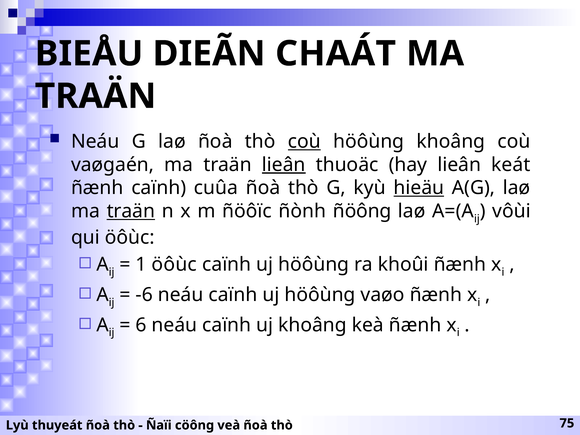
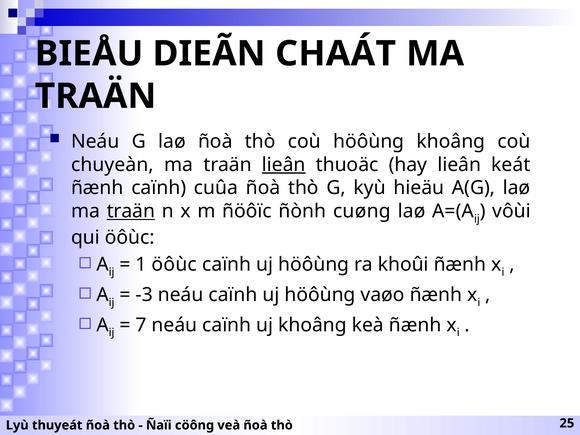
coù underline: present -> none (304, 142)
vaøgaén: vaøgaén -> chuyeàn (112, 165)
hieäu underline: present -> none (419, 188)
ñöông: ñöông -> cuøng (362, 211)
-6: -6 -> -3 (144, 295)
6: 6 -> 7 (141, 325)
75: 75 -> 25 (567, 423)
